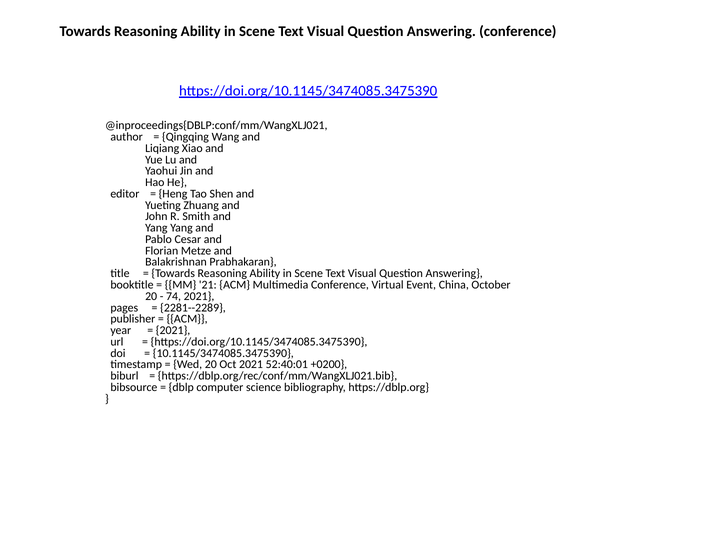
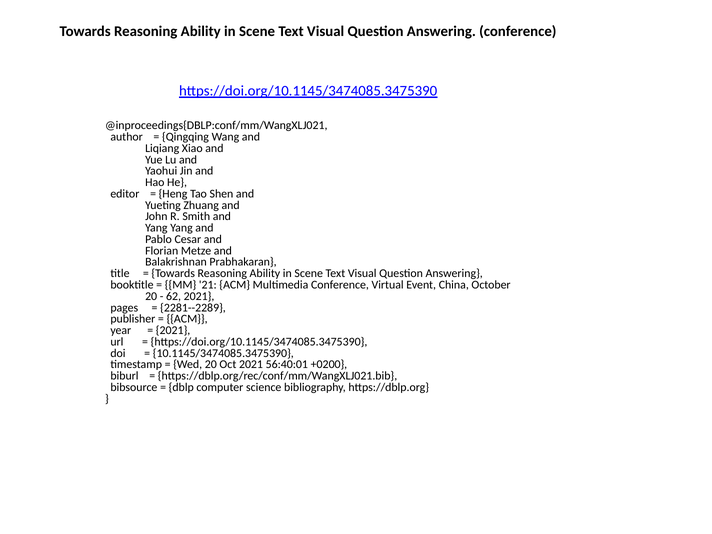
74: 74 -> 62 (174, 296)
52:40:01: 52:40:01 -> 56:40:01 (287, 365)
